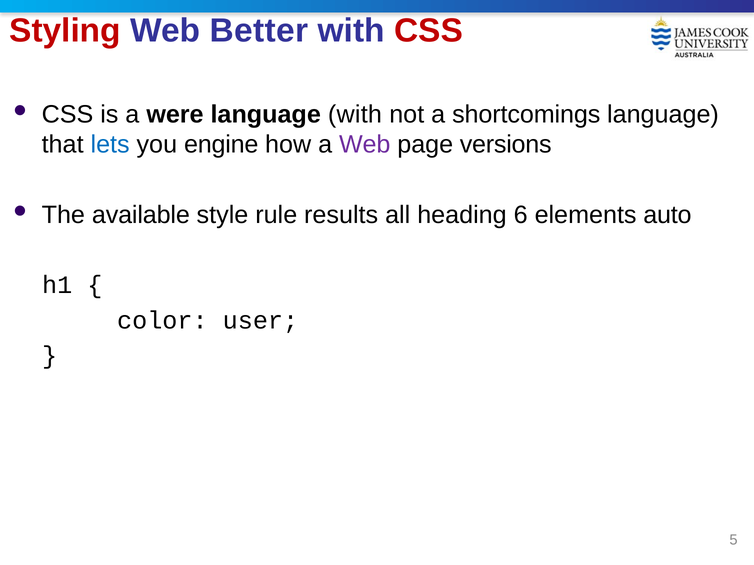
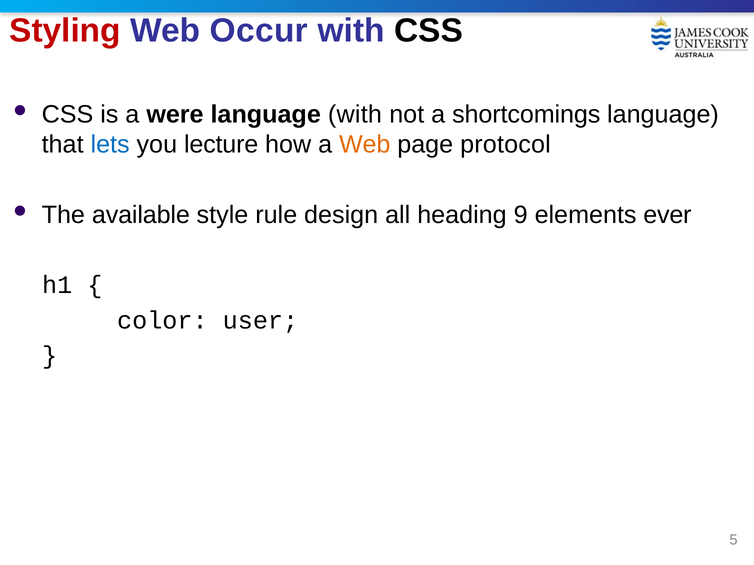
Better: Better -> Occur (259, 31)
CSS colour: red -> black (429, 31)
engine: engine -> lecture (221, 145)
Web colour: purple -> orange (365, 145)
versions: versions -> protocol (505, 145)
results: results -> design (341, 215)
6: 6 -> 9 (521, 215)
auto: auto -> ever (667, 215)
